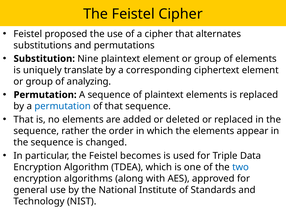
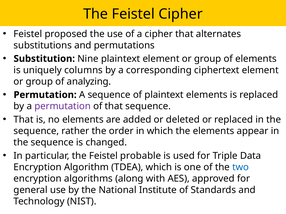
translate: translate -> columns (83, 70)
permutation colour: blue -> purple (63, 106)
becomes: becomes -> probable (141, 156)
